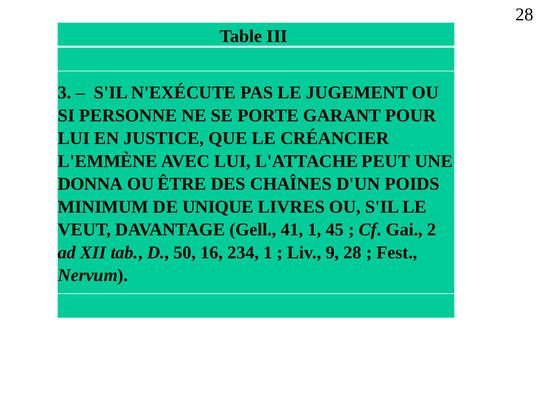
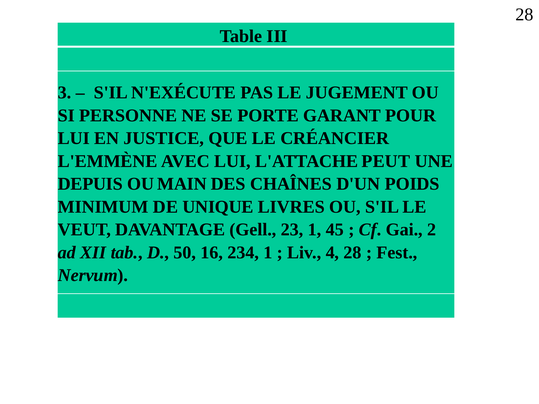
DONNA: DONNA -> DEPUIS (90, 184)
ÊTRE: ÊTRE -> MAIN (182, 184)
41: 41 -> 23 (292, 230)
9: 9 -> 4 (332, 253)
